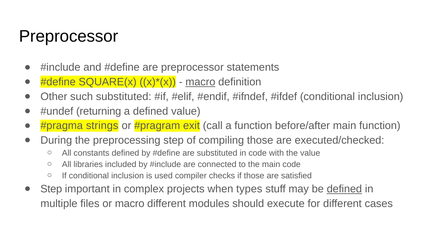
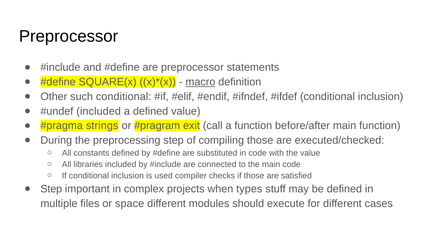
such substituted: substituted -> conditional (124, 97)
returning: returning -> included (99, 111)
defined underline: present -> none (344, 189)
or macro: macro -> space (130, 203)
